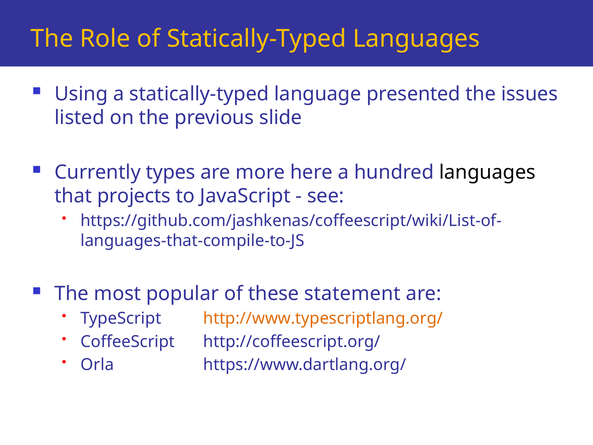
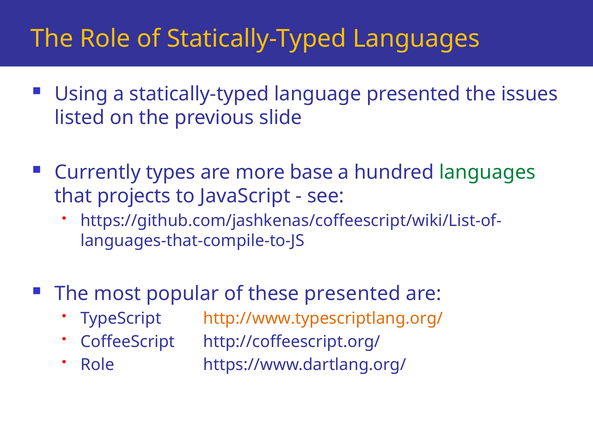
here: here -> base (312, 172)
languages colour: black -> green (487, 172)
these statement: statement -> presented (352, 293)
Orla: Orla -> Role (97, 364)
